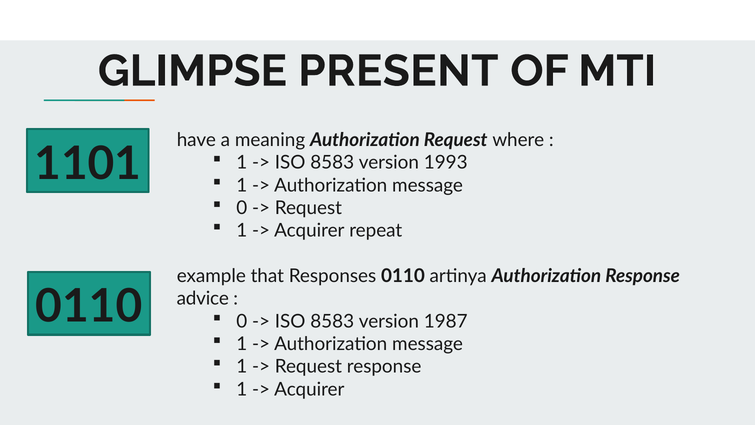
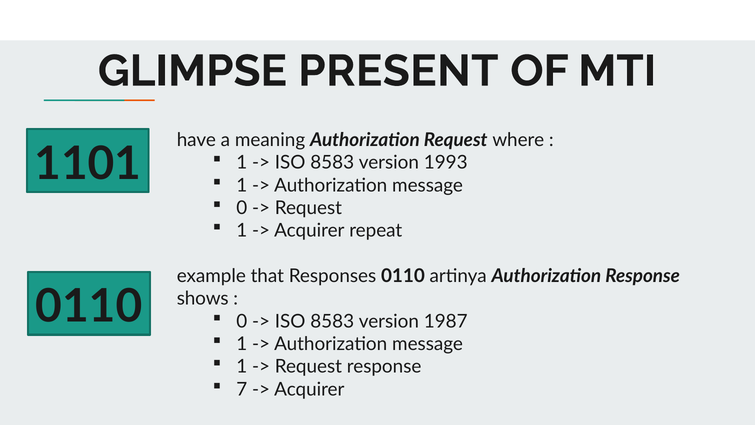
advice: advice -> shows (203, 299)
1: 1 -> 7 (242, 389)
